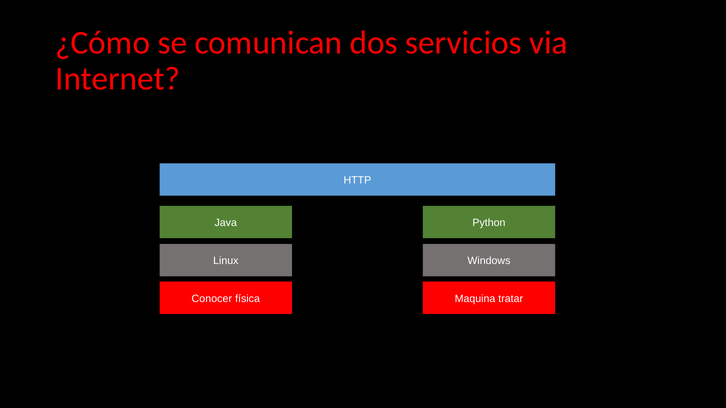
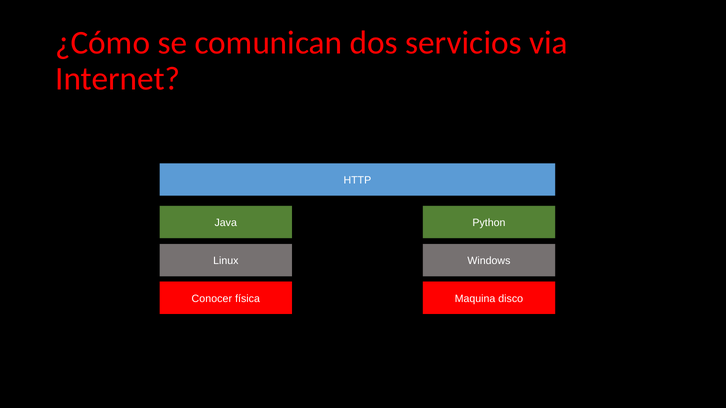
tratar: tratar -> disco (511, 299)
